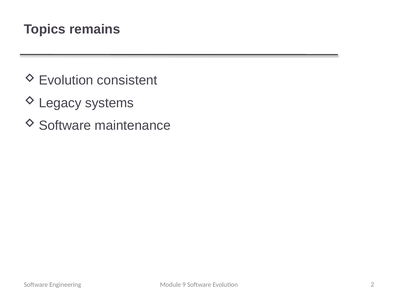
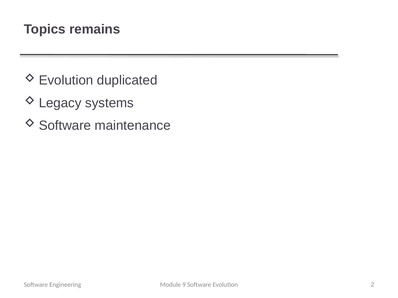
consistent: consistent -> duplicated (127, 81)
